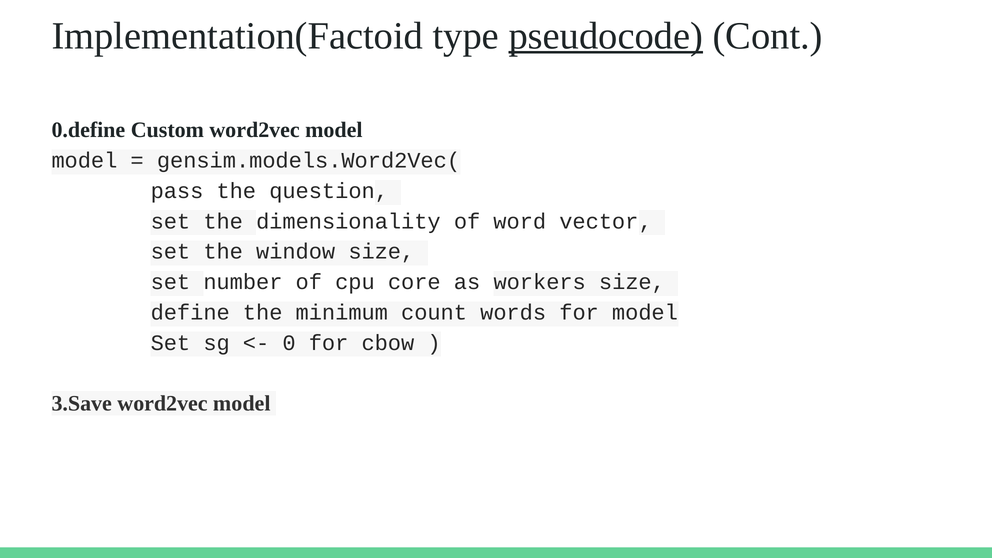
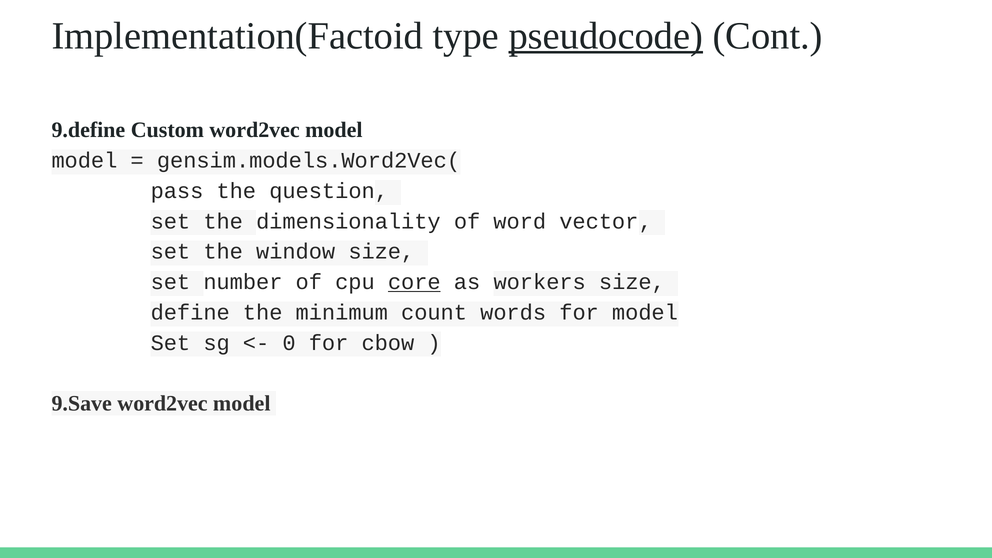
0.define: 0.define -> 9.define (88, 130)
core underline: none -> present (414, 282)
3.Save: 3.Save -> 9.Save (82, 404)
